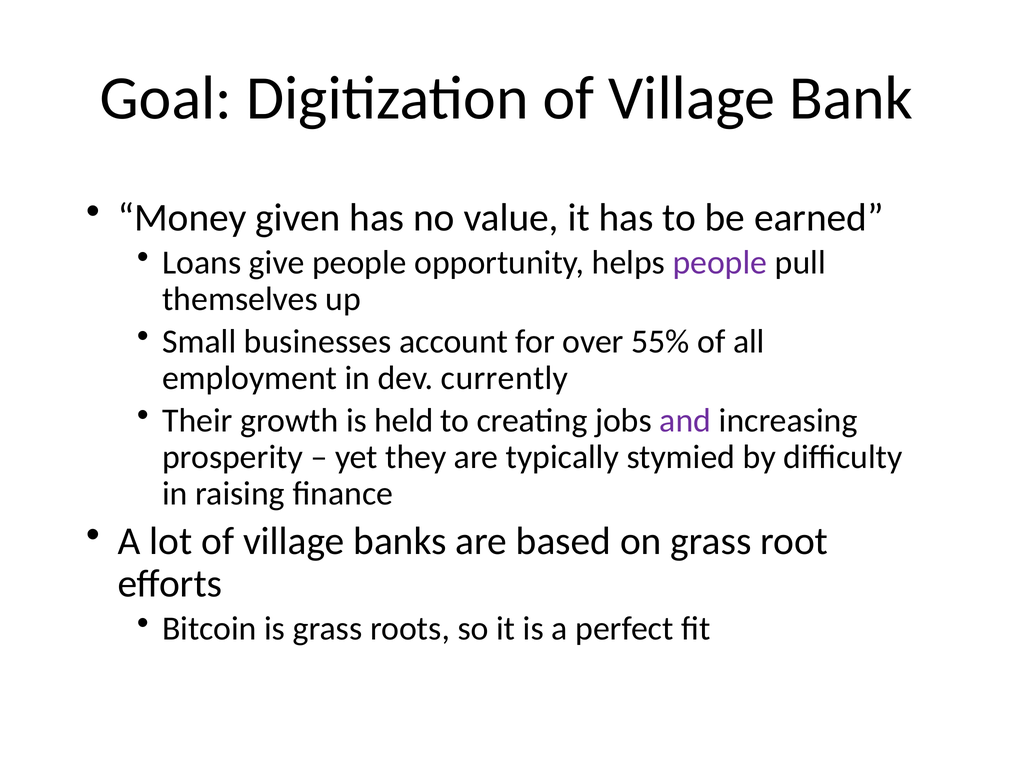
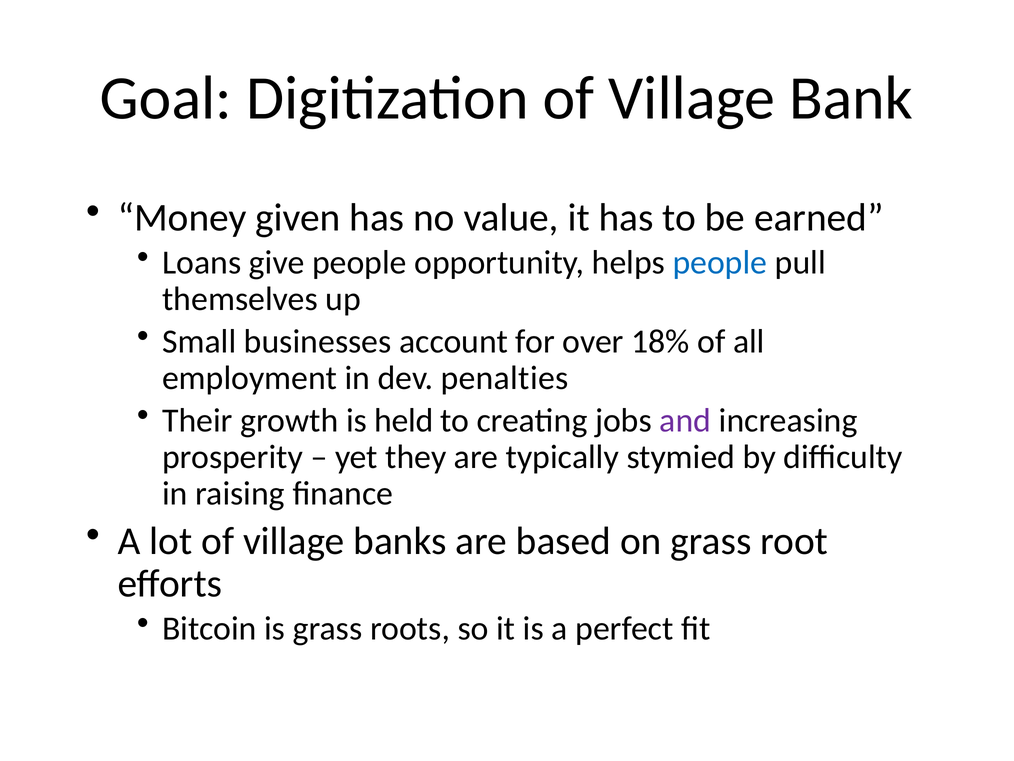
people colour: purple -> blue (720, 262)
55%: 55% -> 18% (660, 341)
currently: currently -> penalties (505, 378)
